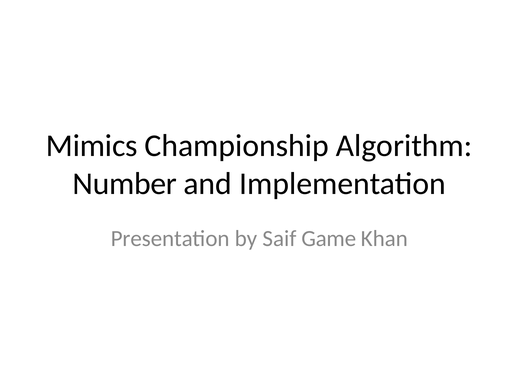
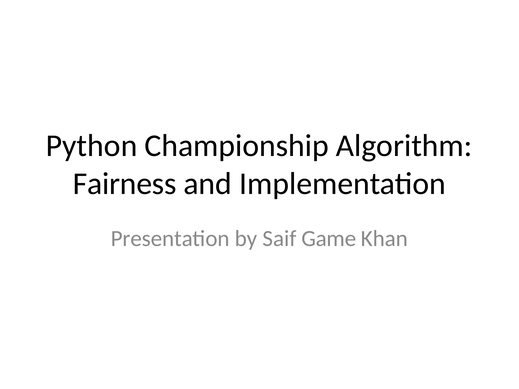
Mimics: Mimics -> Python (92, 146)
Number: Number -> Fairness (125, 184)
